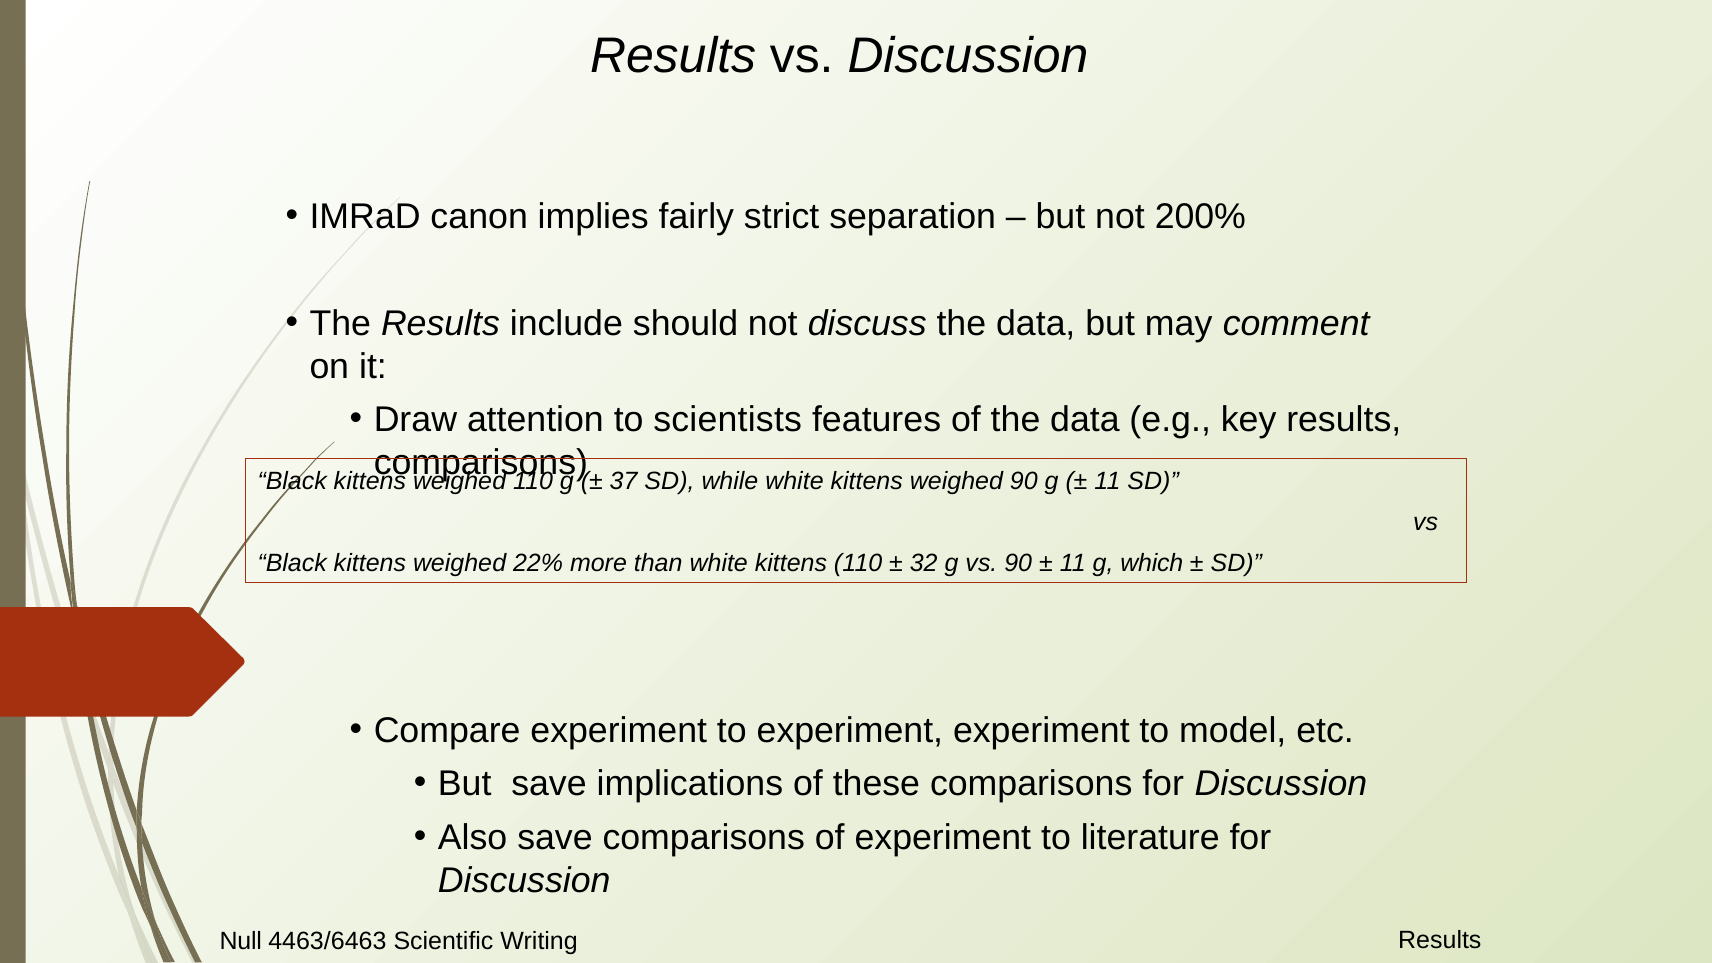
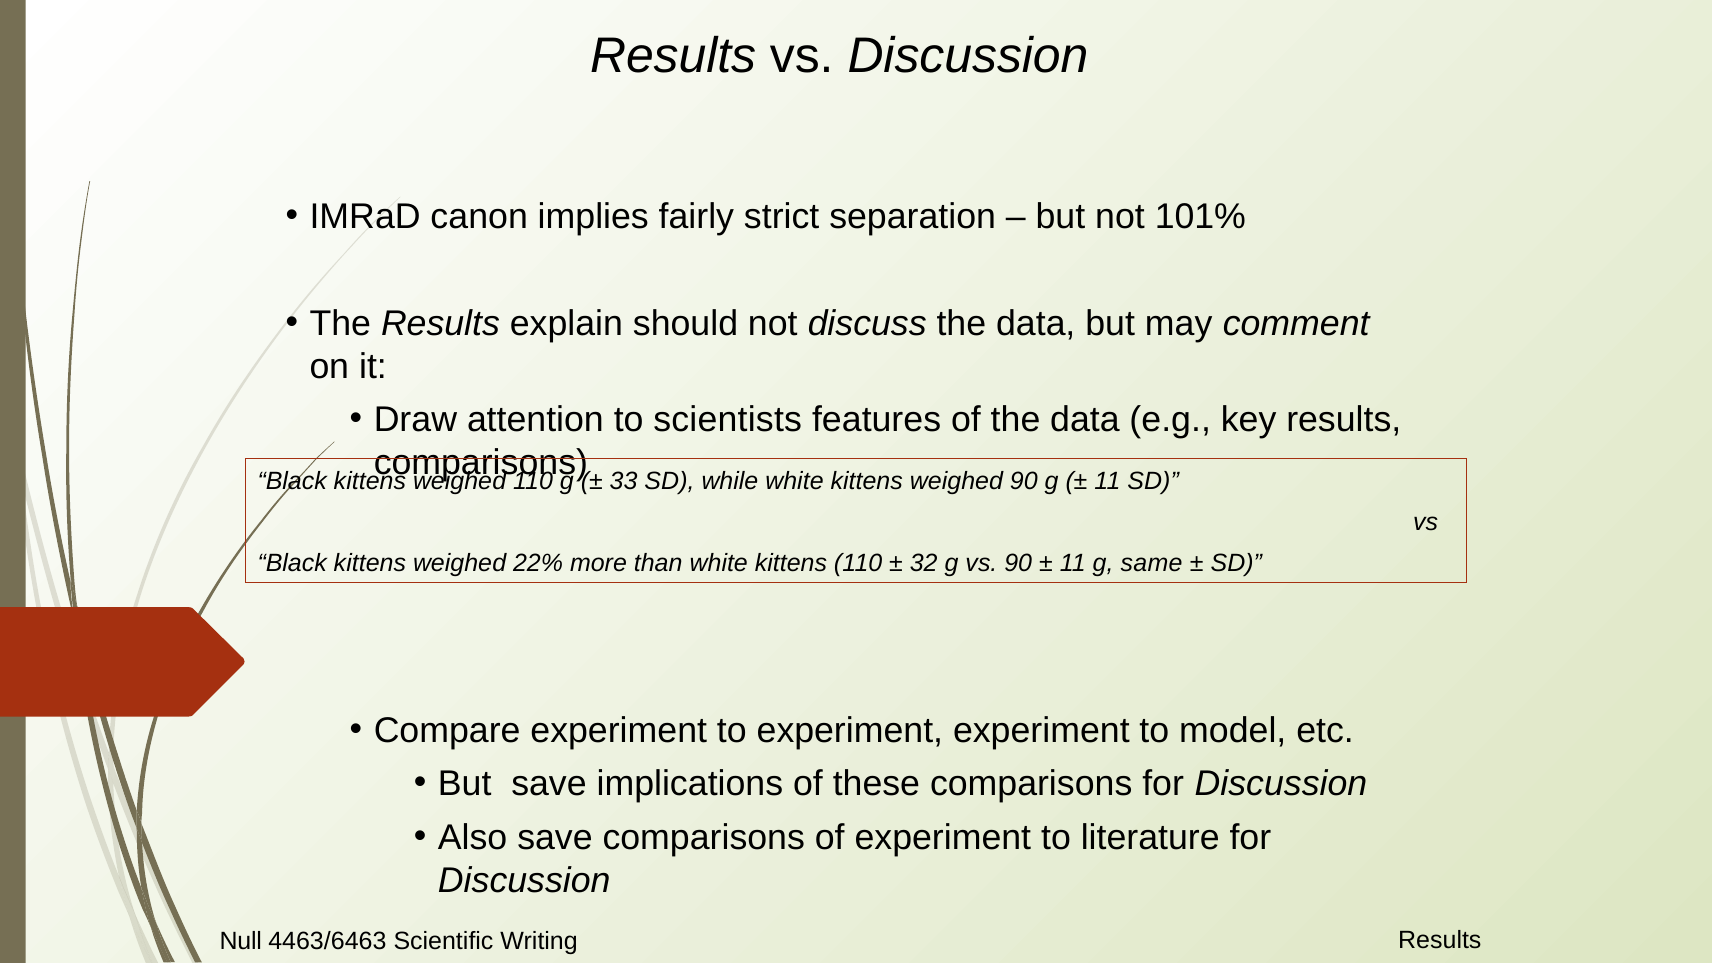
200%: 200% -> 101% (1200, 217)
include: include -> explain (566, 324)
37: 37 -> 33 (624, 482)
which: which -> same (1152, 563)
